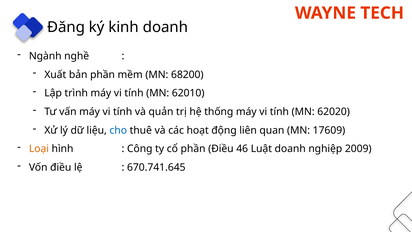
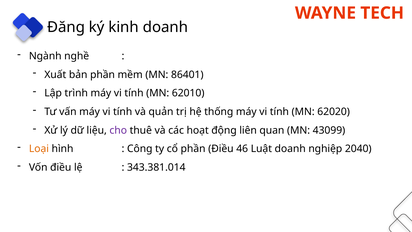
68200: 68200 -> 86401 (187, 75)
cho colour: blue -> purple (118, 130)
17609: 17609 -> 43099 (329, 130)
2009: 2009 -> 2040 (358, 149)
670.741.645: 670.741.645 -> 343.381.014 (156, 167)
